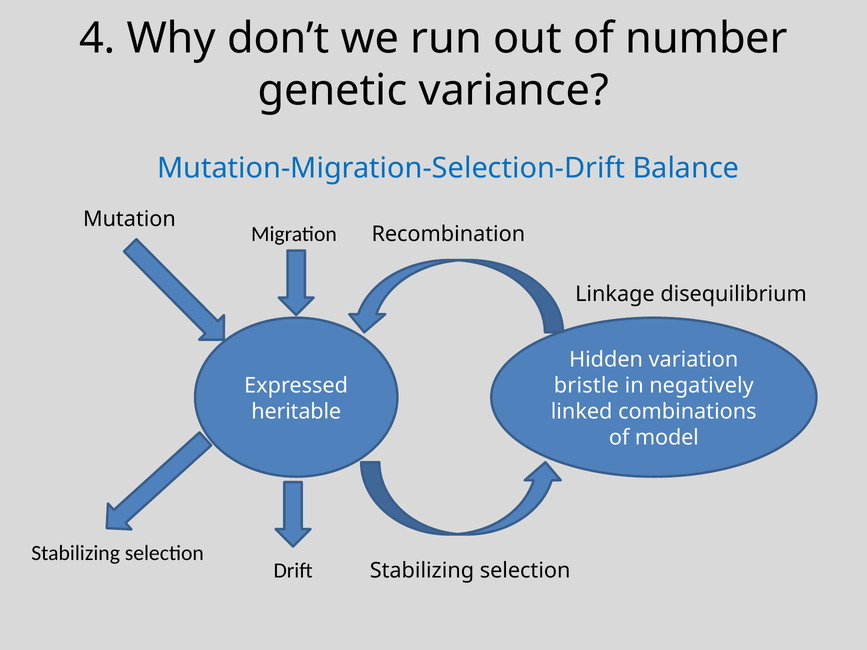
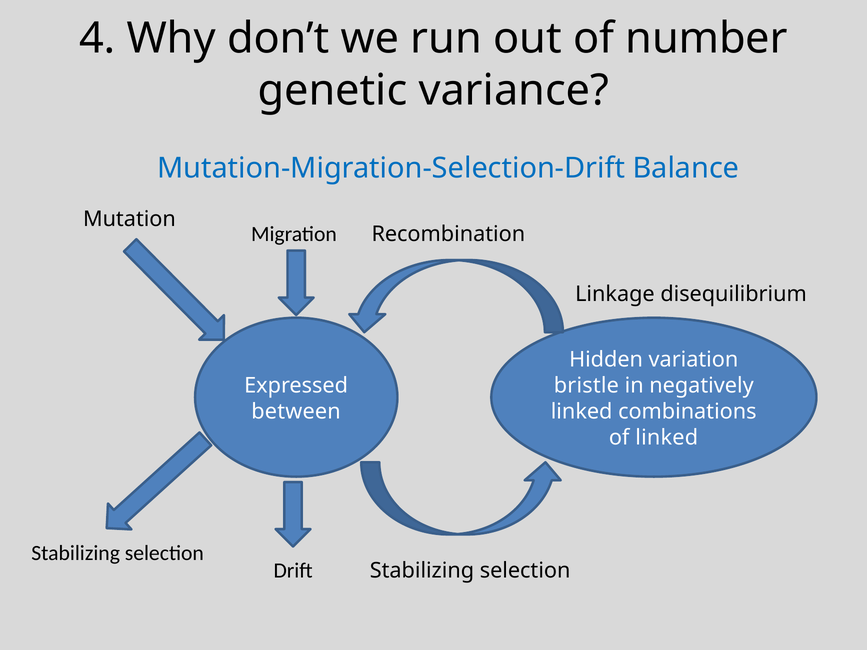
heritable: heritable -> between (296, 412)
of model: model -> linked (667, 438)
